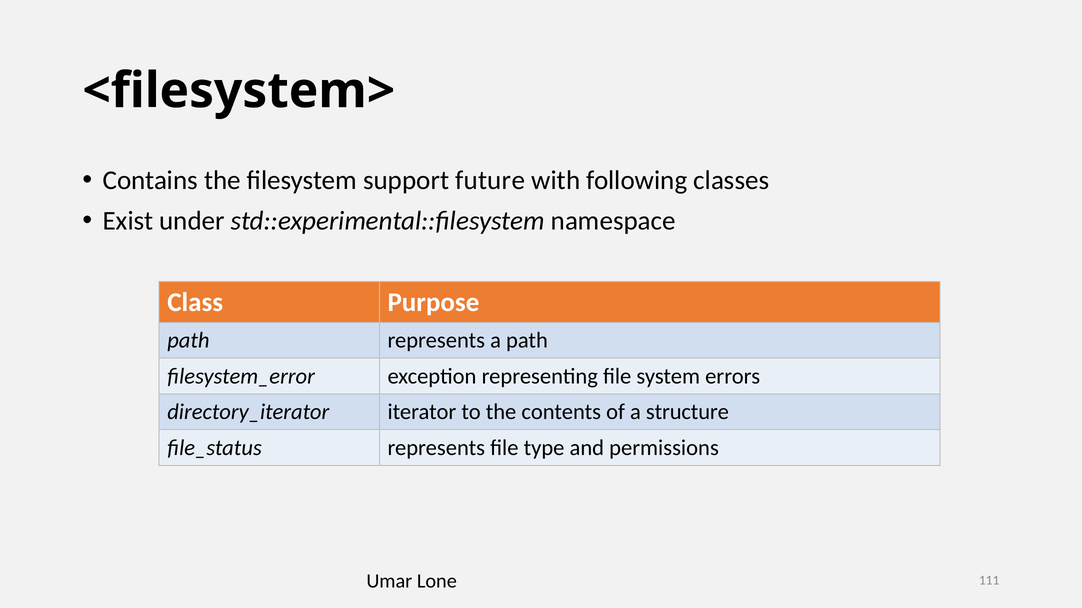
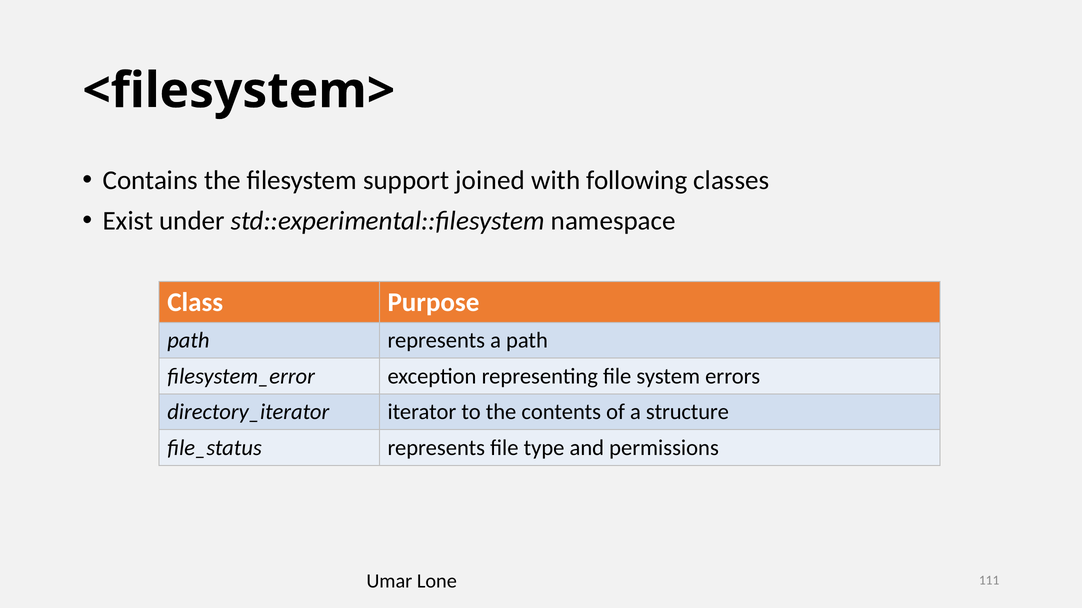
future: future -> joined (490, 181)
